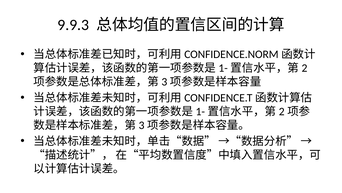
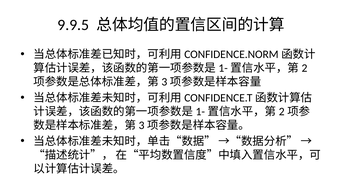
9.9.3: 9.9.3 -> 9.9.5 (73, 25)
